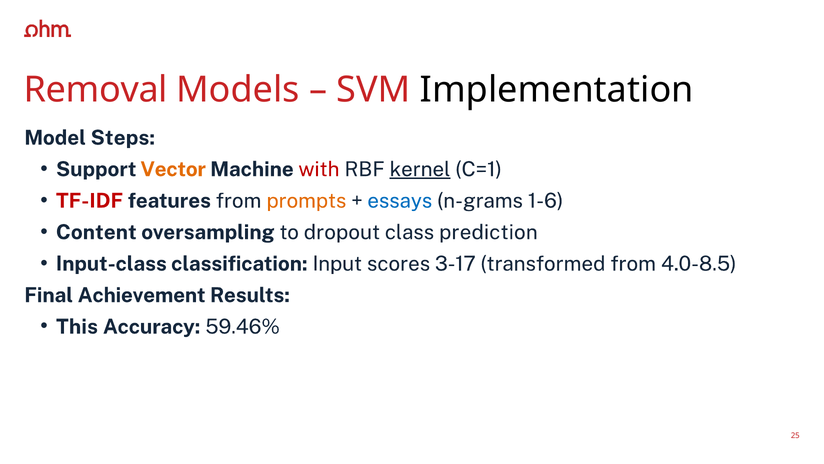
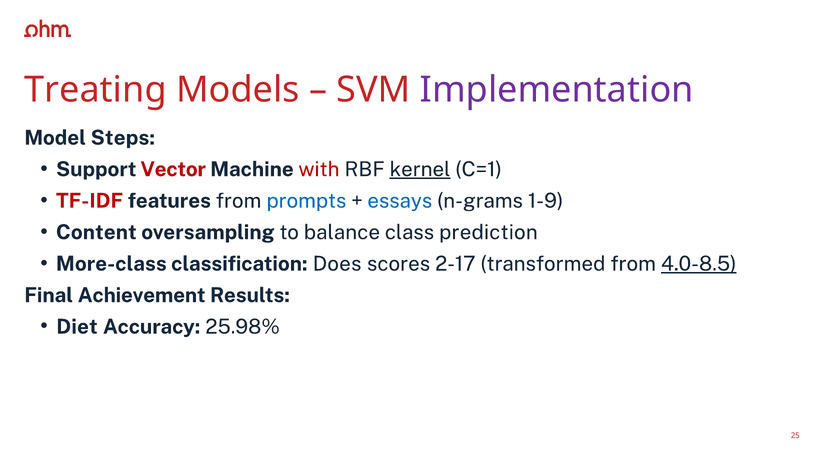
Removal: Removal -> Treating (96, 90)
Implementation colour: black -> purple (557, 90)
Vector colour: orange -> red (173, 169)
prompts colour: orange -> blue (306, 201)
1-6: 1-6 -> 1-9 (546, 201)
dropout: dropout -> balance (342, 232)
Input-class: Input-class -> More-class (111, 264)
Input: Input -> Does (337, 264)
3-17: 3-17 -> 2-17 (455, 264)
4.0-8.5 underline: none -> present (699, 264)
This: This -> Diet (77, 326)
59.46%: 59.46% -> 25.98% (243, 326)
